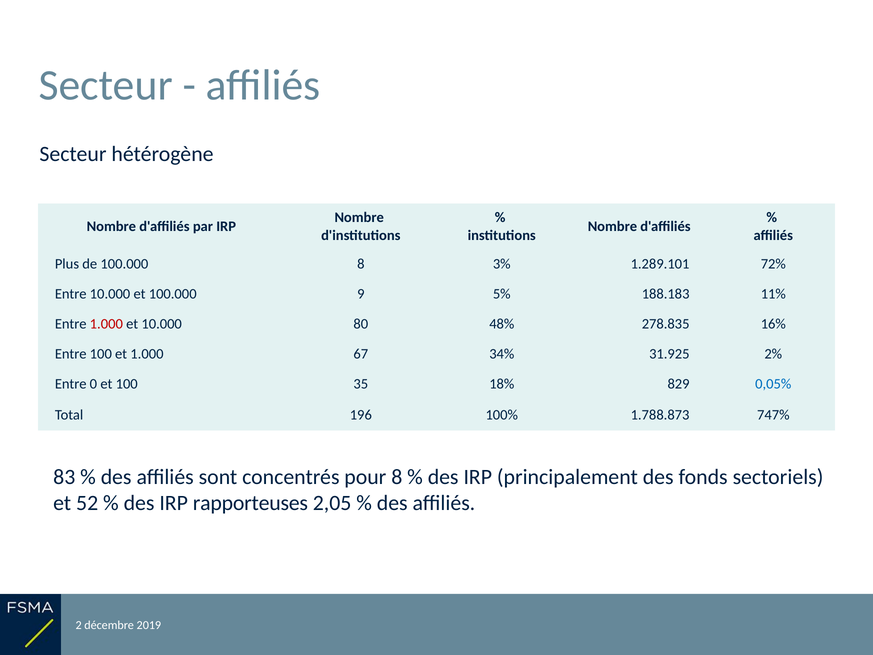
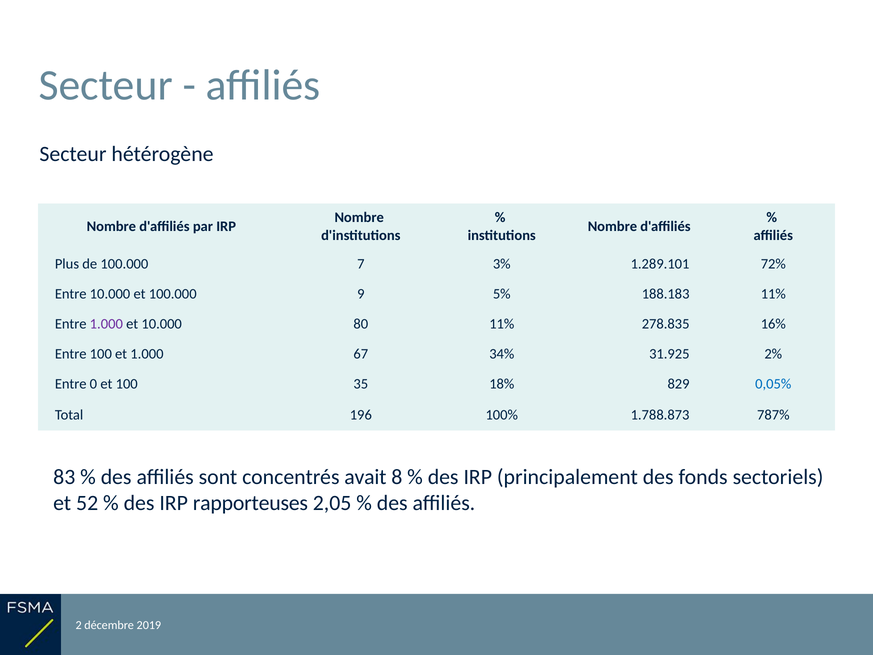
100.000 8: 8 -> 7 (361, 264)
1.000 colour: red -> purple (106, 324)
80 48%: 48% -> 11% (502, 324)
747%: 747% -> 787% (773, 415)
pour: pour -> avait (365, 477)
